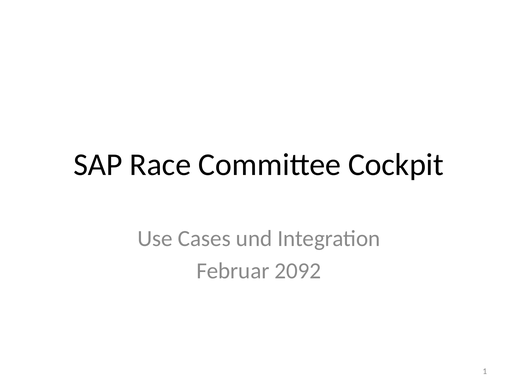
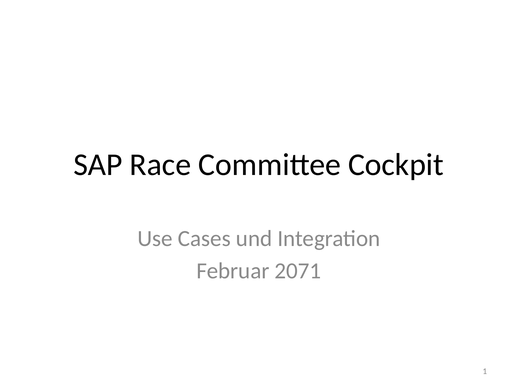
2092: 2092 -> 2071 (298, 270)
